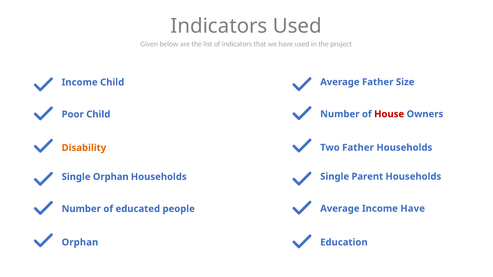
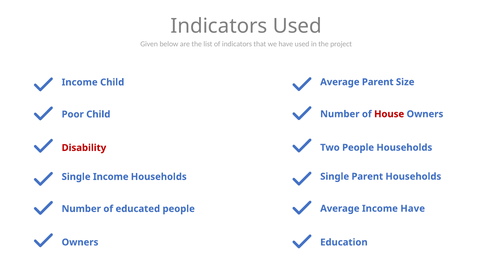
Average Father: Father -> Parent (378, 82)
Two Father: Father -> People (358, 148)
Disability colour: orange -> red (84, 148)
Single Orphan: Orphan -> Income (111, 177)
Orphan: Orphan -> Owners (80, 243)
